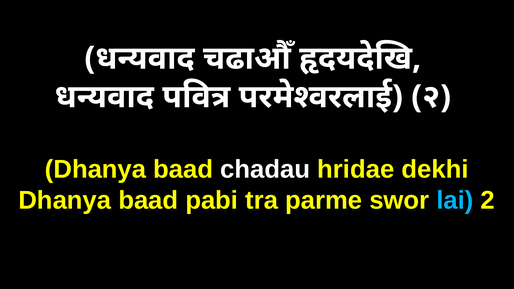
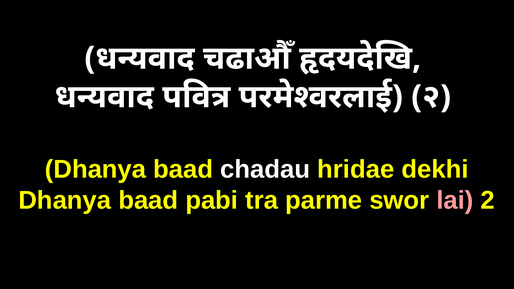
lai colour: light blue -> pink (455, 200)
